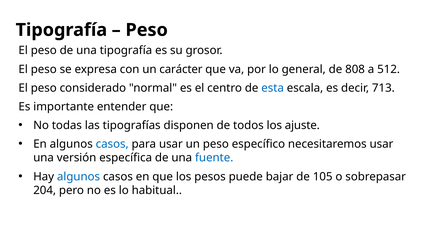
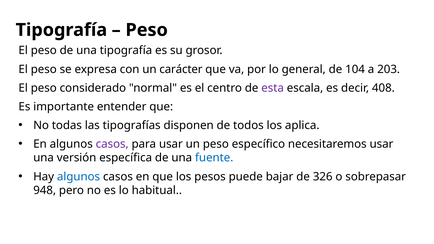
808: 808 -> 104 (355, 69)
512: 512 -> 203 (389, 69)
esta colour: blue -> purple (273, 88)
713: 713 -> 408 (383, 88)
ajuste: ajuste -> aplica (302, 125)
casos colour: blue -> purple (112, 144)
105: 105 -> 326 (323, 177)
204: 204 -> 948 (45, 190)
